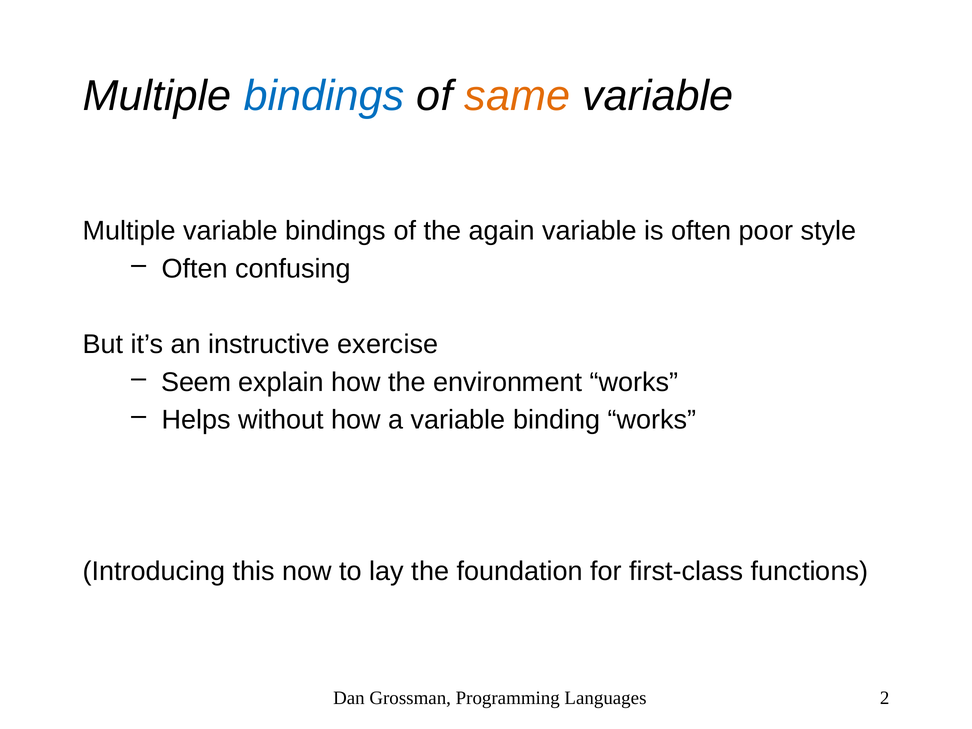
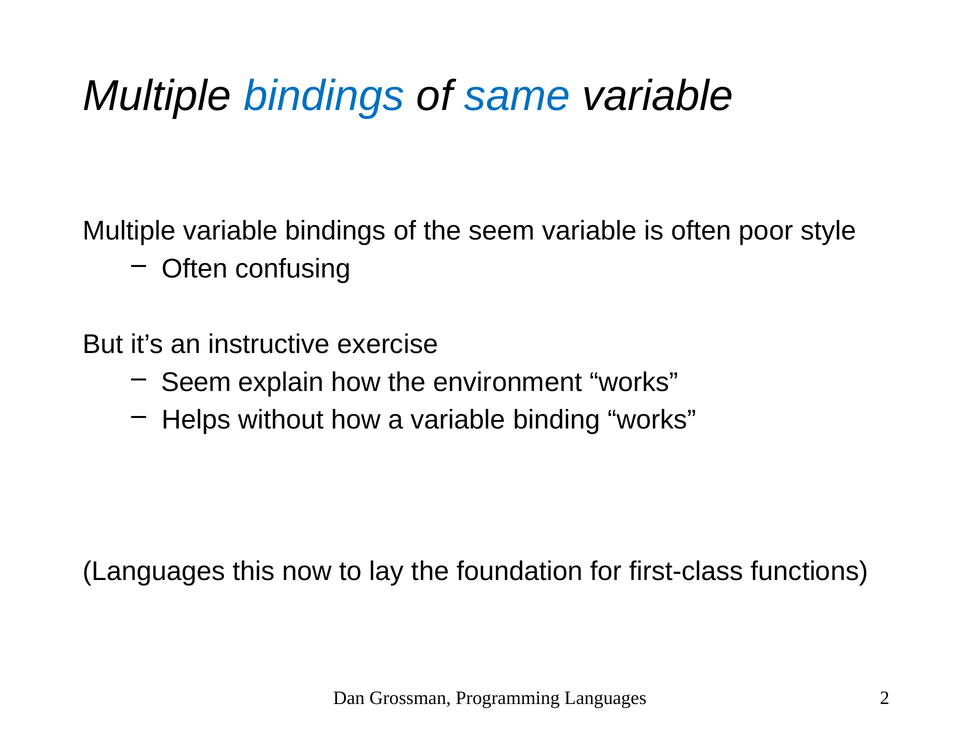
same colour: orange -> blue (517, 96)
the again: again -> seem (502, 231)
Introducing: Introducing -> Languages (154, 571)
